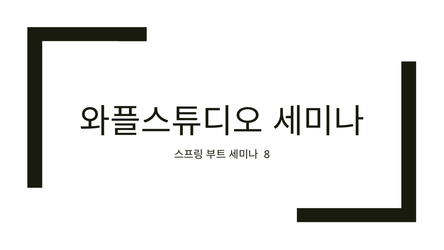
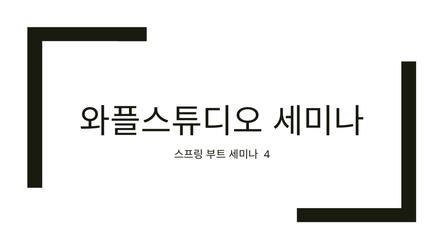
8: 8 -> 4 (267, 154)
